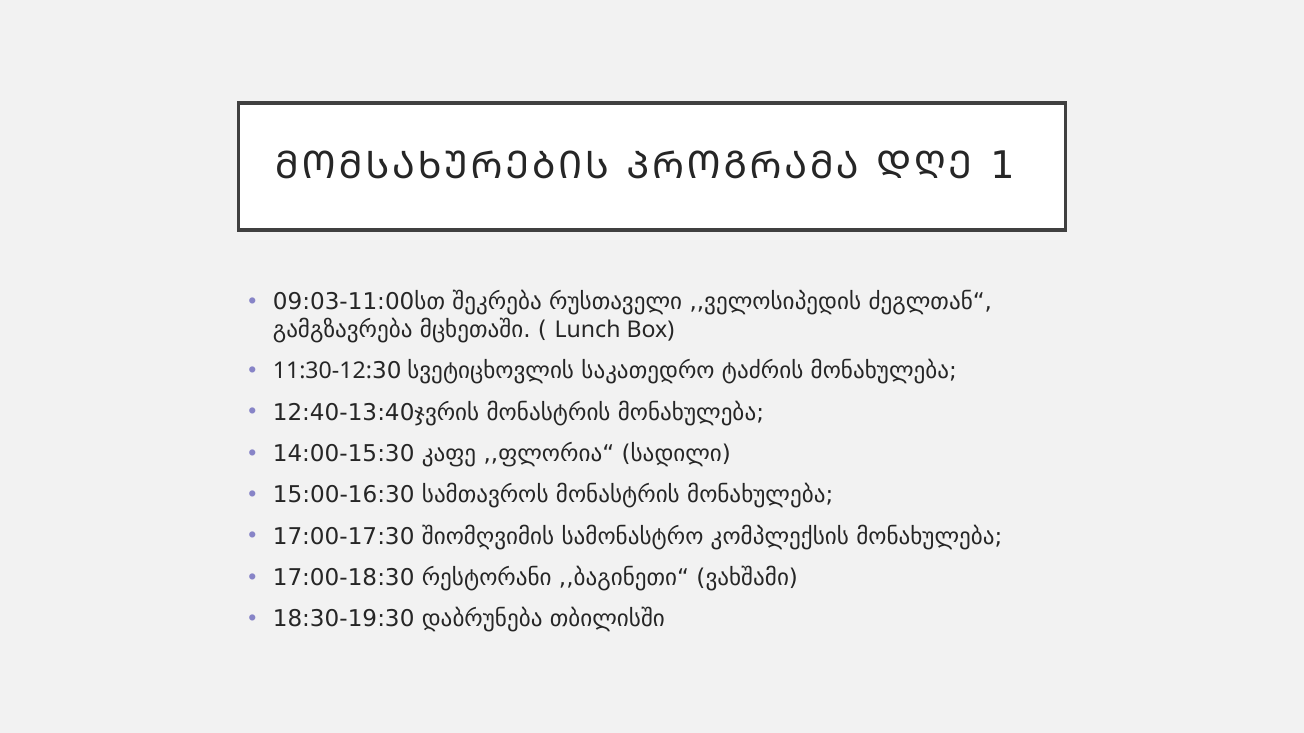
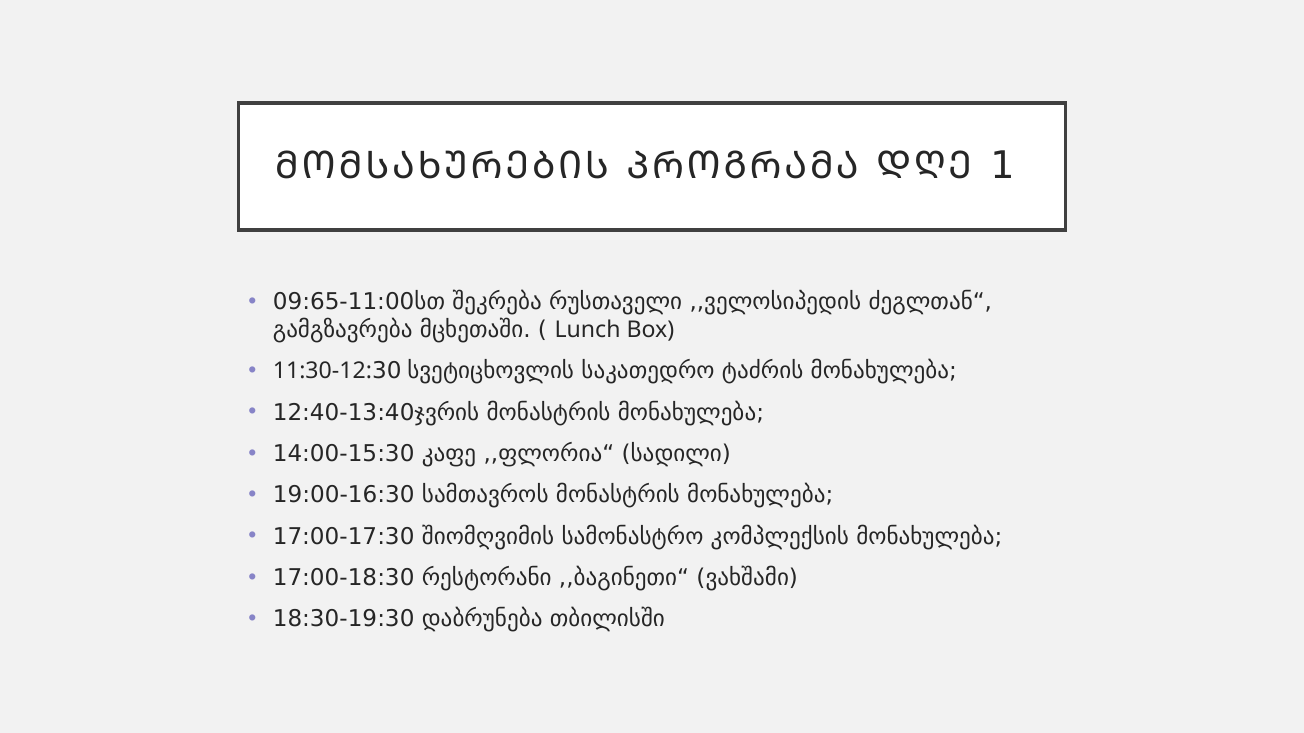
09:03-11:00სთ: 09:03-11:00სთ -> 09:65-11:00სთ (359, 303)
15:00-16:30: 15:00-16:30 -> 19:00-16:30 (344, 496)
